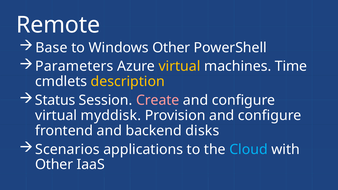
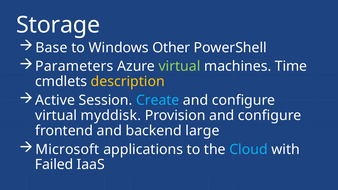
Remote: Remote -> Storage (58, 25)
virtual colour: yellow -> light green (180, 66)
Status: Status -> Active (55, 100)
Create colour: pink -> light blue (158, 100)
disks: disks -> large (202, 131)
Scenarios: Scenarios -> Microsoft (67, 149)
Other: Other -> Failed (54, 165)
